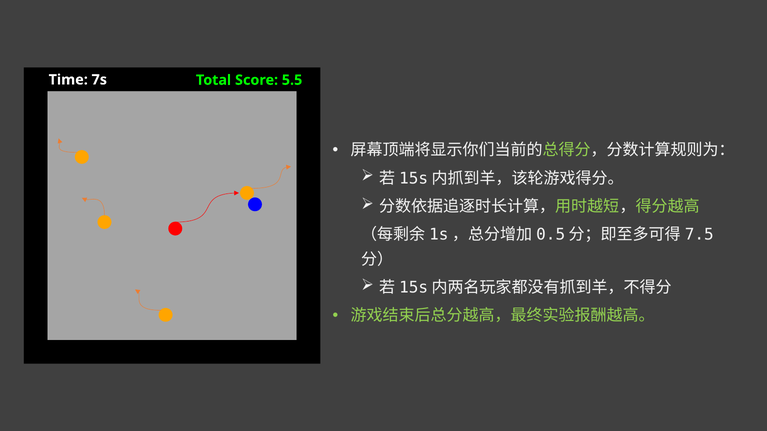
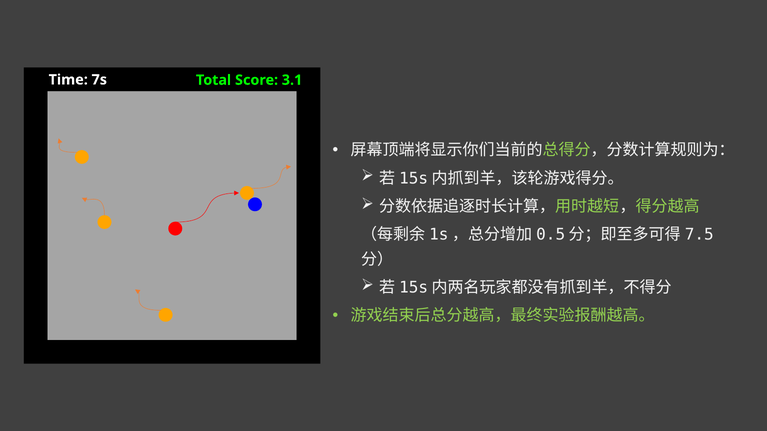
5.5: 5.5 -> 3.1 (292, 80)
